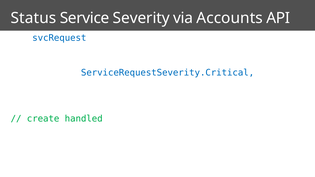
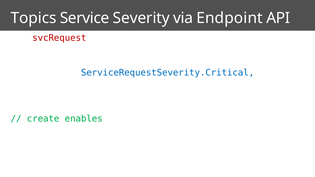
Status: Status -> Topics (34, 18)
Accounts: Accounts -> Endpoint (230, 18)
svcRequest colour: blue -> red (59, 38)
handled: handled -> enables (84, 119)
